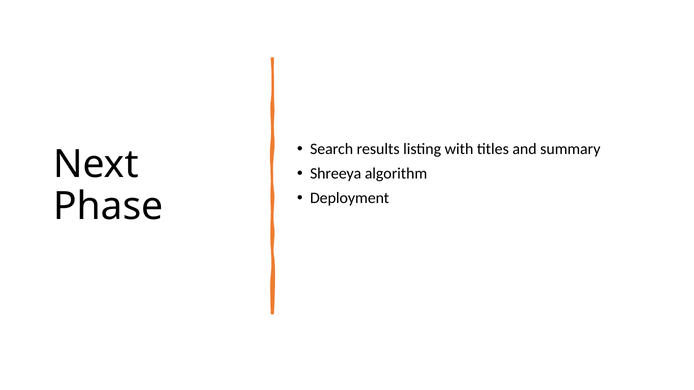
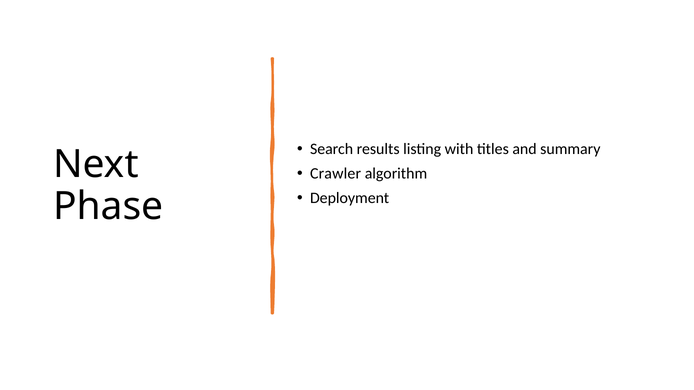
Shreeya: Shreeya -> Crawler (336, 174)
